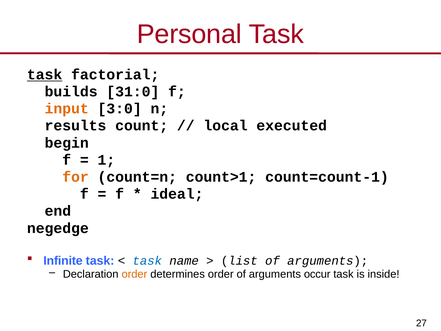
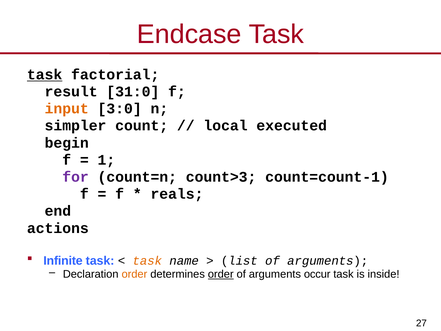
Personal: Personal -> Endcase (189, 34)
builds: builds -> result (71, 92)
results: results -> simpler (76, 126)
for colour: orange -> purple (76, 177)
count>1: count>1 -> count>3 (221, 177)
ideal: ideal -> reals (177, 194)
negedge: negedge -> actions (58, 228)
task colour: blue -> orange (147, 261)
order underline: none -> present (221, 274)
